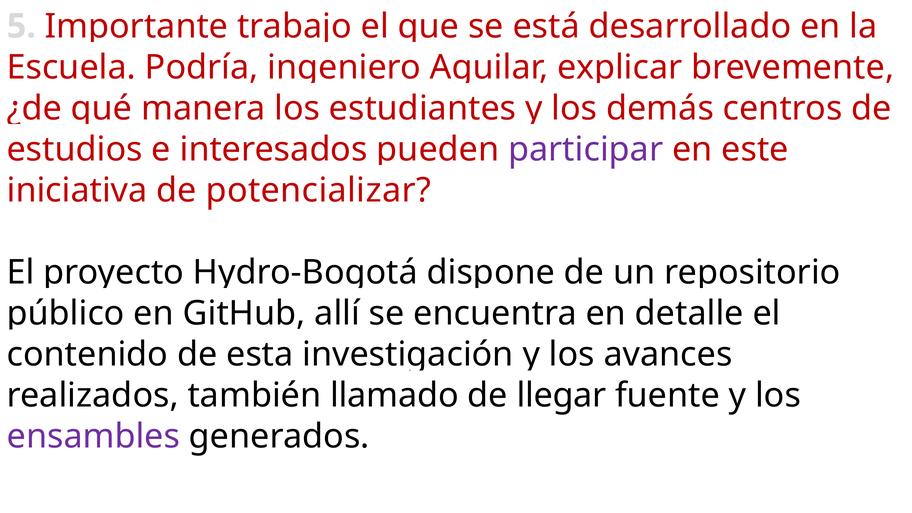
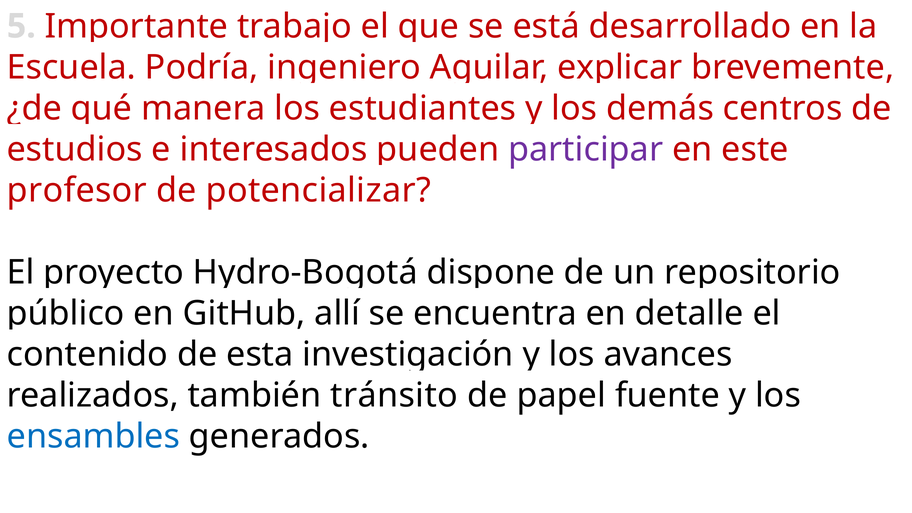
iniciativa: iniciativa -> profesor (77, 190)
llamado: llamado -> tránsito (394, 396)
llegar: llegar -> papel (561, 396)
ensambles colour: purple -> blue (93, 437)
